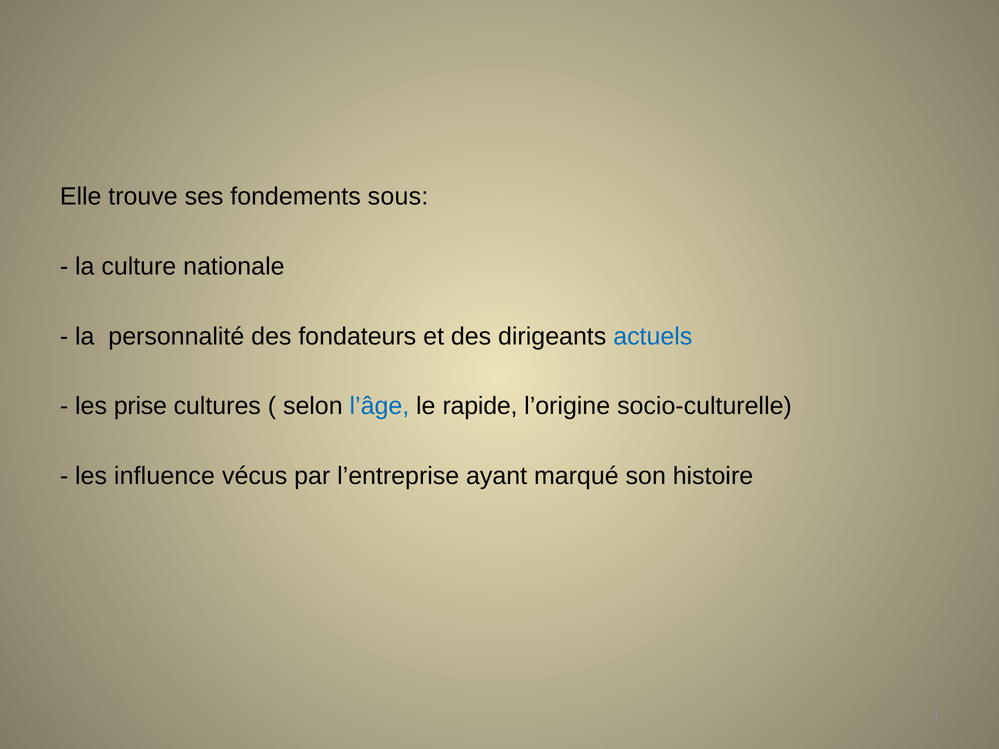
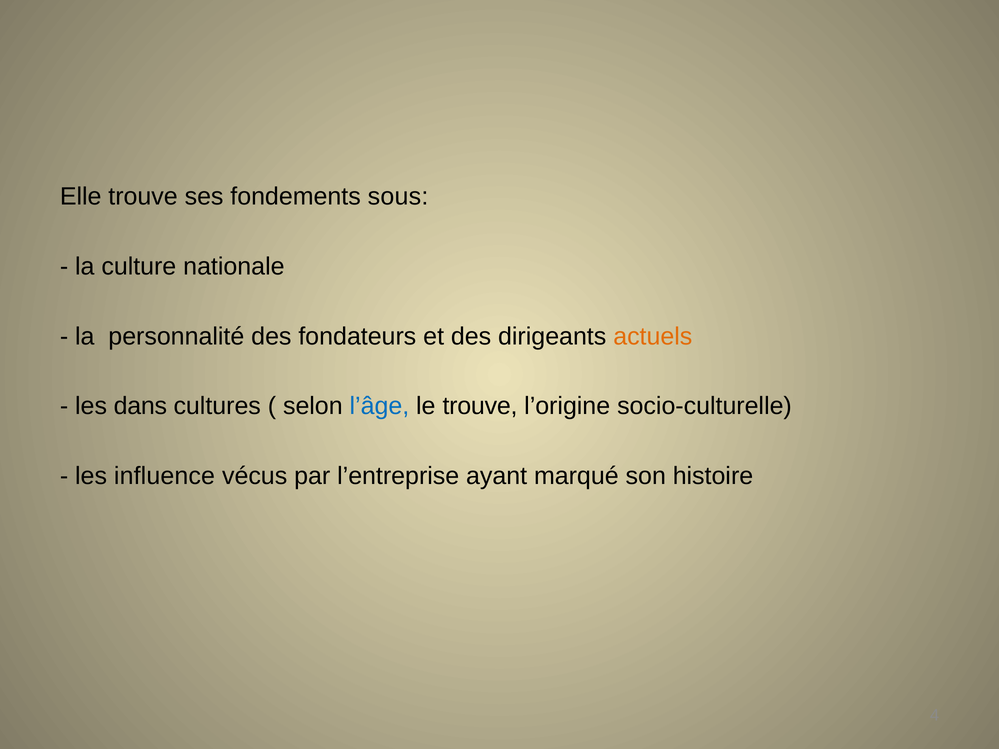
actuels colour: blue -> orange (653, 336)
prise: prise -> dans (140, 406)
le rapide: rapide -> trouve (480, 406)
